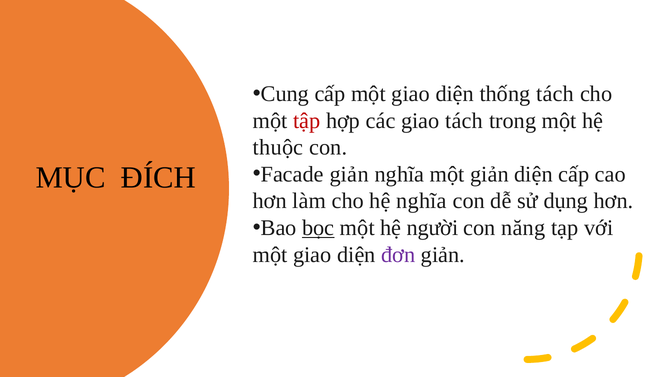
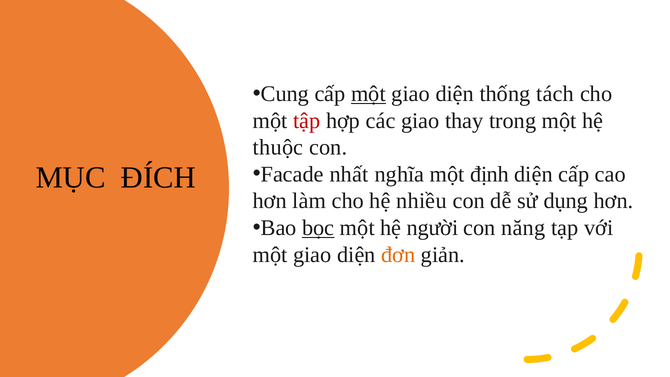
một underline: none -> present (368, 94)
giao tách: tách -> thay (464, 121)
Facade giản: giản -> nhất (349, 174)
một giản: giản -> định (490, 174)
hệ nghĩa: nghĩa -> nhiều (421, 201)
đơn colour: purple -> orange (398, 255)
